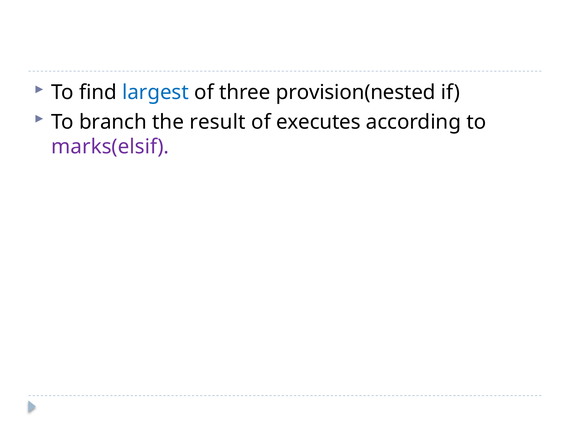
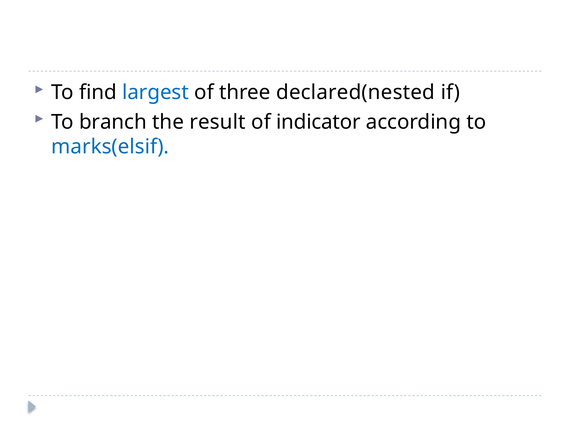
provision(nested: provision(nested -> declared(nested (356, 93)
executes: executes -> indicator (318, 122)
marks(elsif colour: purple -> blue (110, 147)
